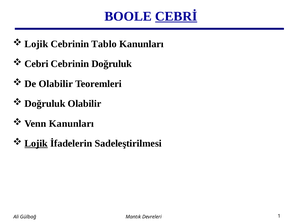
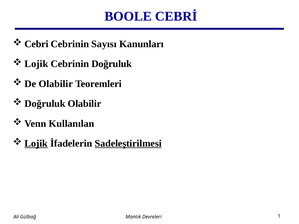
CEBRİ underline: present -> none (176, 16)
Lojik: Lojik -> Cebri (36, 44)
Tablo: Tablo -> Sayısı (104, 44)
Cebri: Cebri -> Lojik (36, 64)
Venn Kanunları: Kanunları -> Kullanılan (71, 124)
Sadeleştirilmesi underline: none -> present (128, 144)
